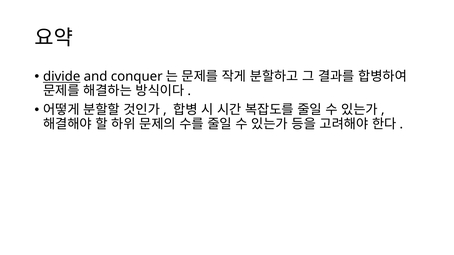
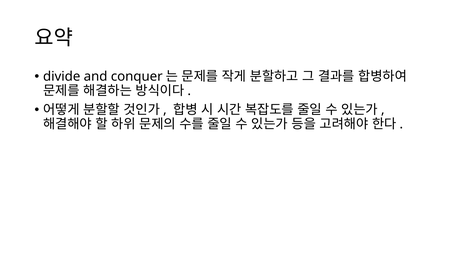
divide underline: present -> none (62, 77)
